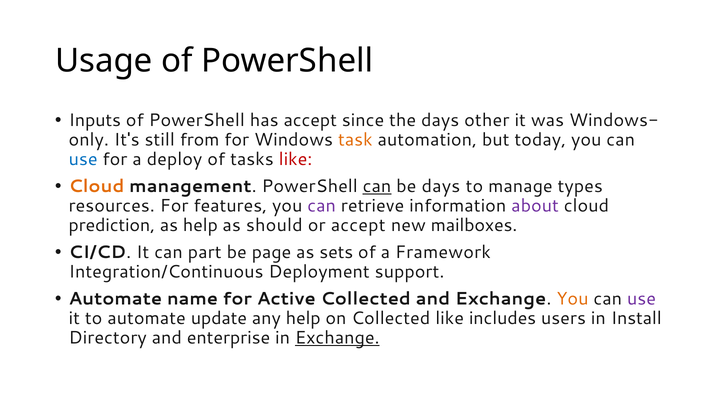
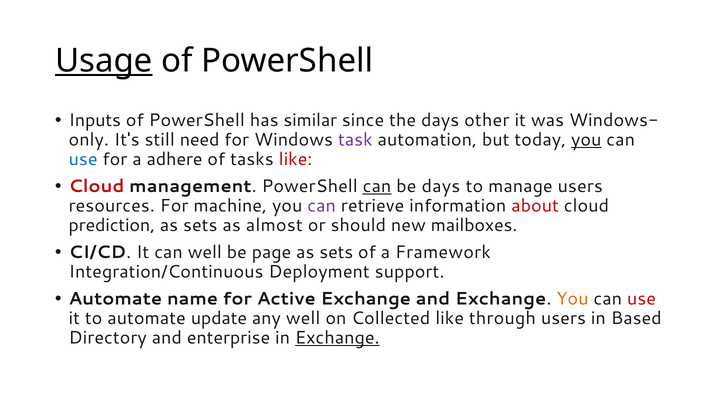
Usage underline: none -> present (104, 61)
has accept: accept -> similar (310, 120)
from: from -> need (200, 140)
task colour: orange -> purple (355, 140)
you underline: none -> present (586, 140)
deploy: deploy -> adhere (175, 159)
Cloud colour: orange -> red (96, 186)
manage types: types -> users (580, 186)
features: features -> machine (230, 206)
about colour: purple -> red (535, 206)
help: help -> sets (200, 225)
should: should -> almost (274, 225)
or accept: accept -> should (358, 225)
can part: part -> well (205, 252)
Active Collected: Collected -> Exchange (366, 299)
use colour: purple -> red (641, 299)
any help: help -> well (303, 318)
includes: includes -> through (502, 318)
Install: Install -> Based (636, 318)
